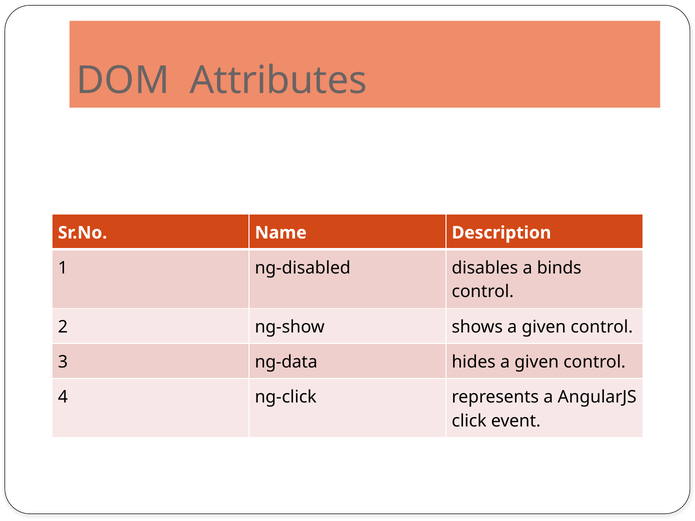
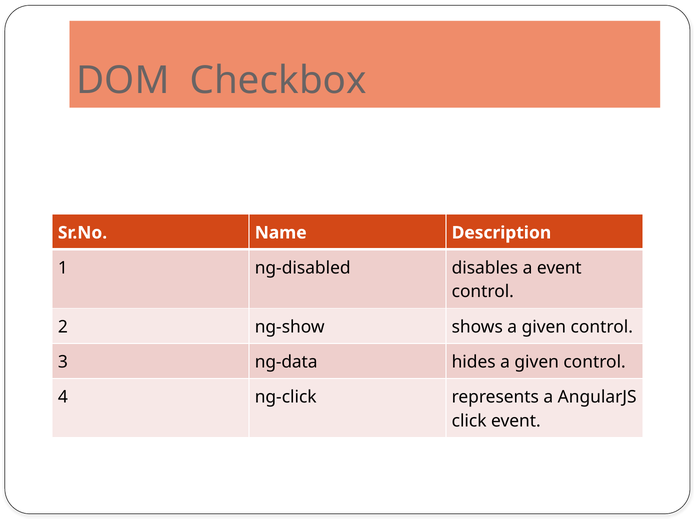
Attributes: Attributes -> Checkbox (278, 80)
a binds: binds -> event (559, 268)
